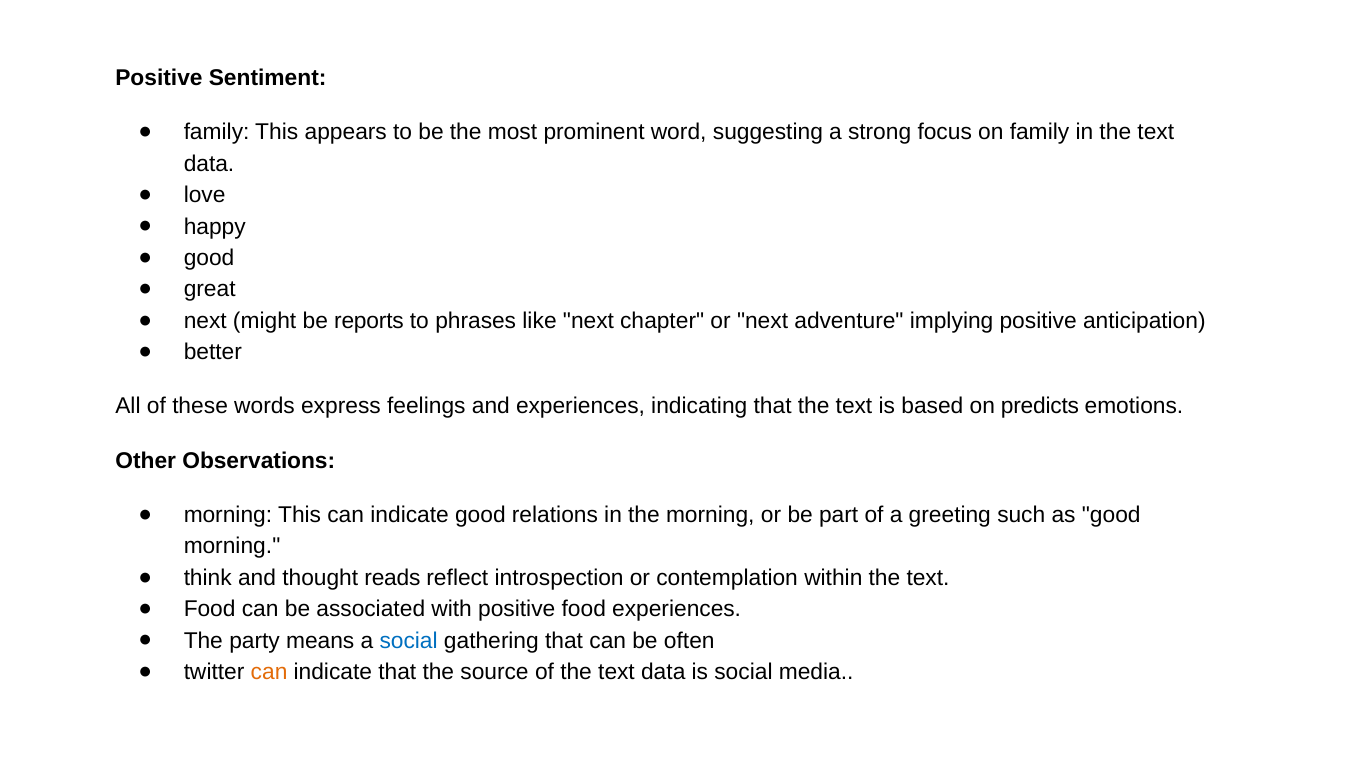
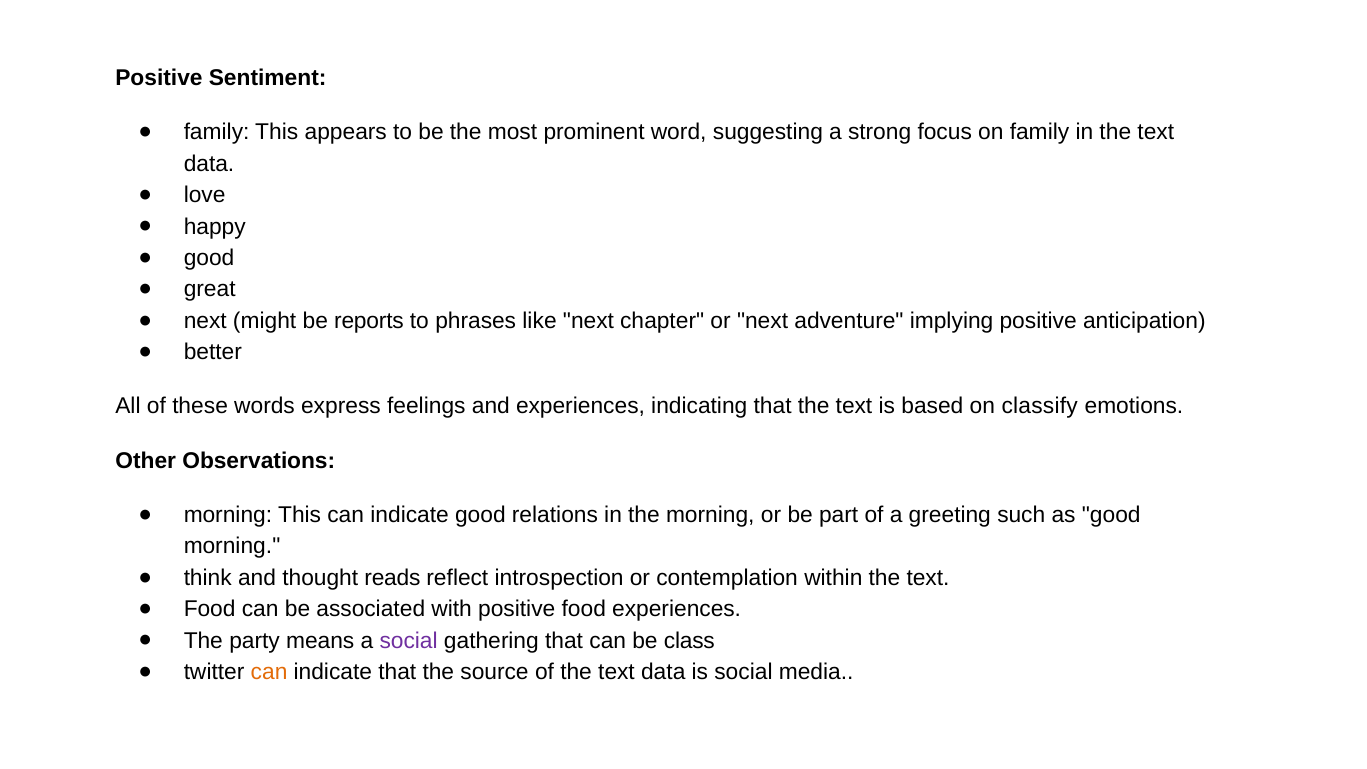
predicts: predicts -> classify (1040, 406)
social colour: blue -> purple (409, 641)
often: often -> class (689, 641)
